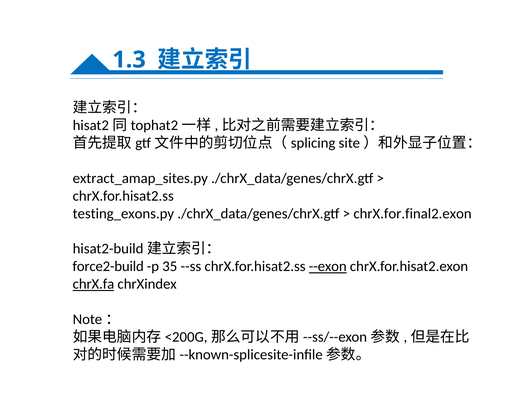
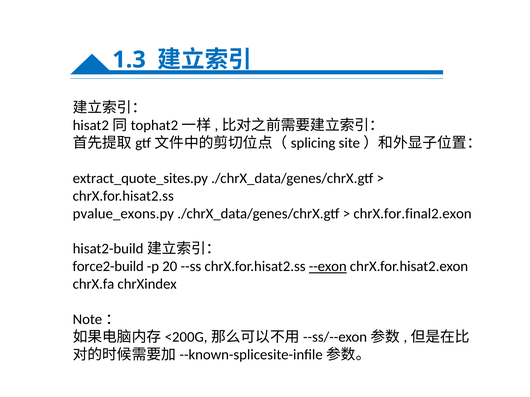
extract_amap_sites.py: extract_amap_sites.py -> extract_quote_sites.py (140, 178)
testing_exons.py: testing_exons.py -> pvalue_exons.py (123, 214)
35: 35 -> 20 (170, 267)
chrX.fa underline: present -> none (93, 284)
